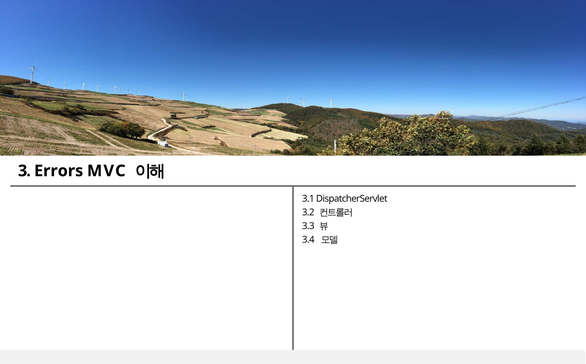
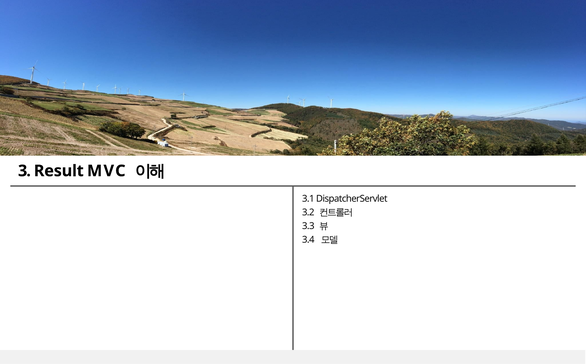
Errors: Errors -> Result (59, 171)
